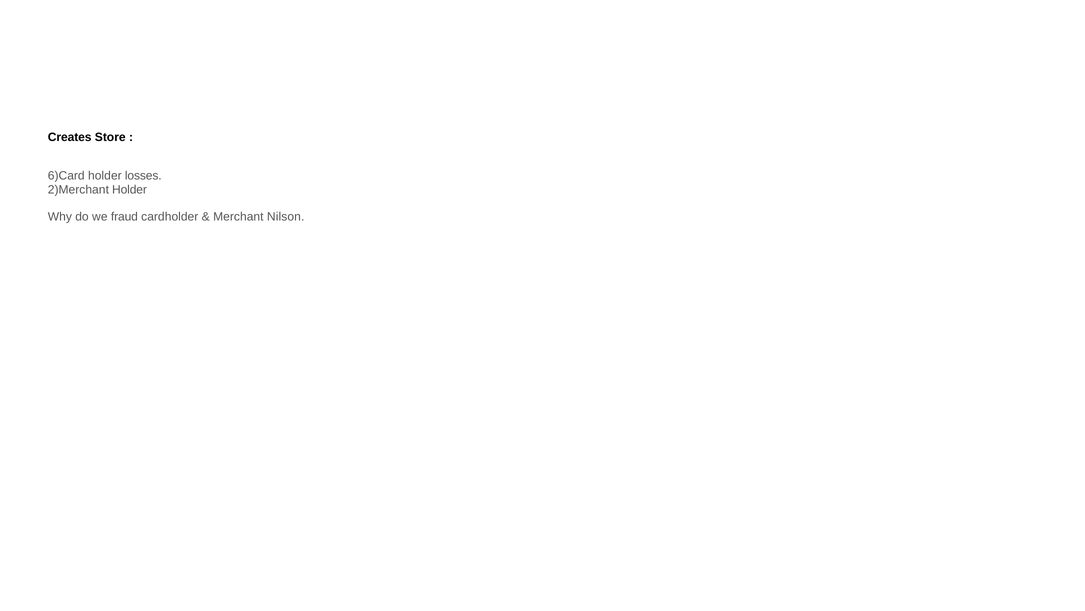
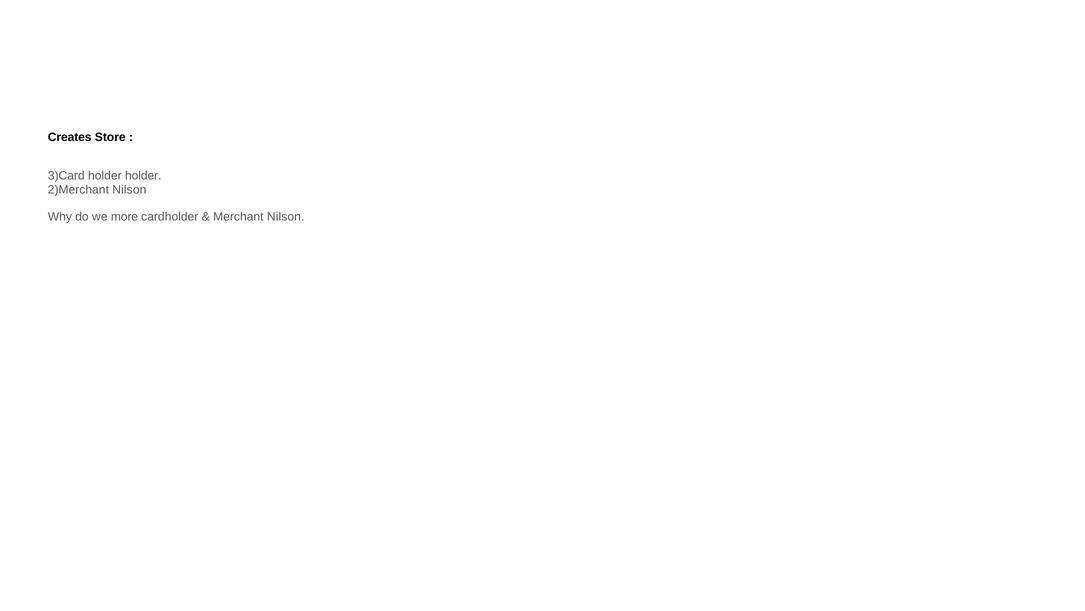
6)Card: 6)Card -> 3)Card (66, 176)
holder losses: losses -> holder (143, 176)
2)Merchant Holder: Holder -> Nilson (129, 189)
fraud: fraud -> more (124, 217)
